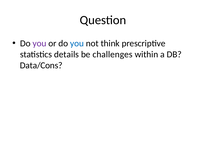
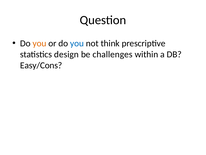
you colour: purple -> orange (39, 43)
details: details -> design (66, 54)
Data/Cons: Data/Cons -> Easy/Cons (41, 65)
